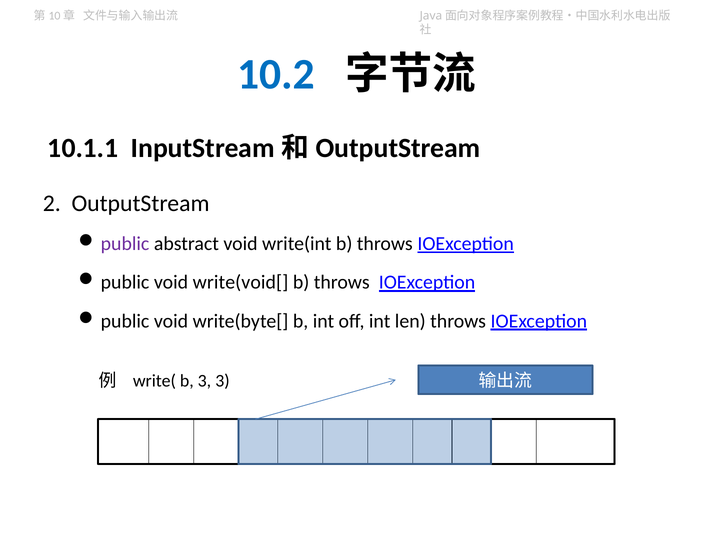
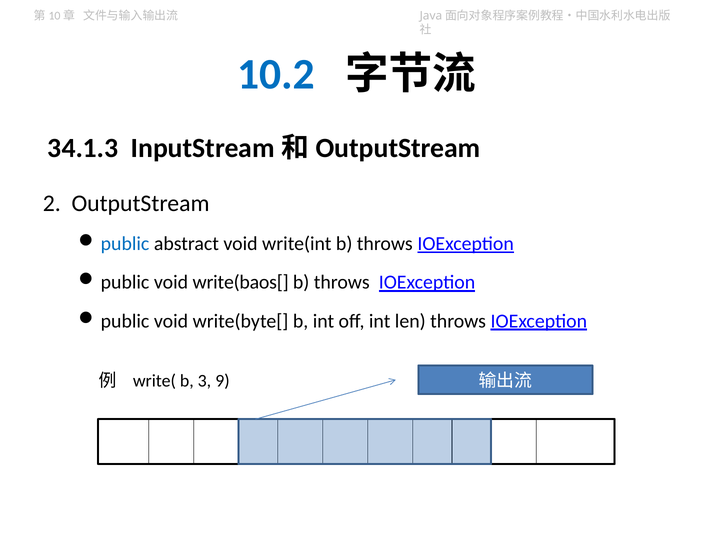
10.1.1: 10.1.1 -> 34.1.3 (83, 148)
public colour: purple -> blue (125, 244)
write(void[: write(void[ -> write(baos[ (241, 282)
3 3: 3 -> 9 (222, 381)
